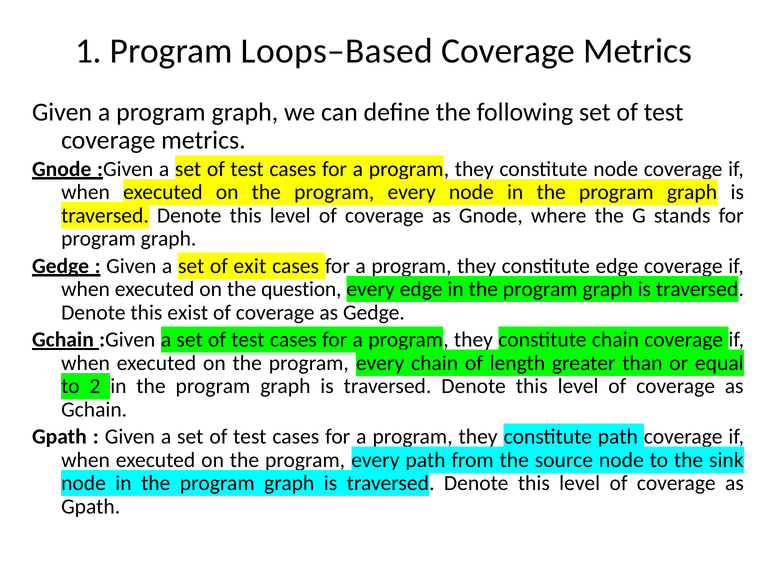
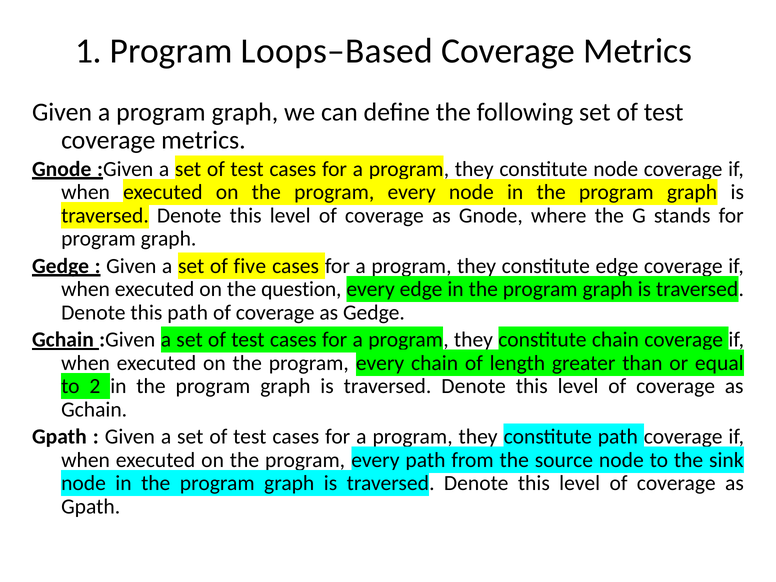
exit: exit -> five (250, 266)
this exist: exist -> path (188, 313)
